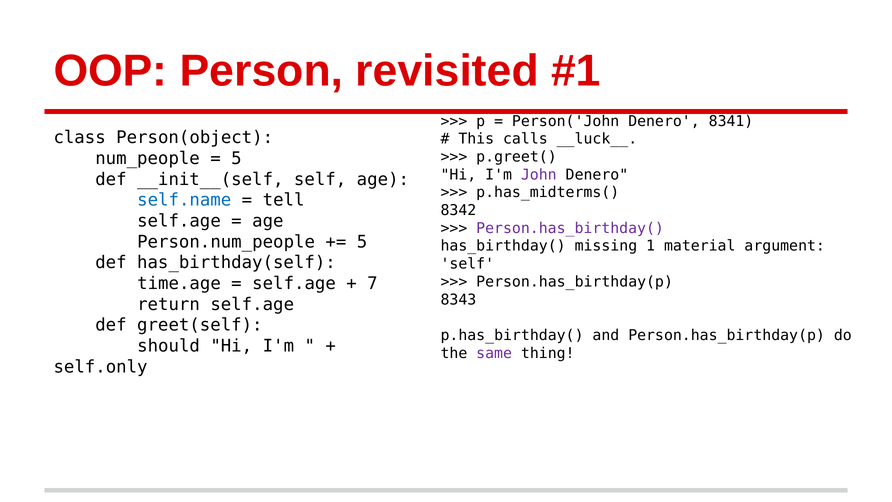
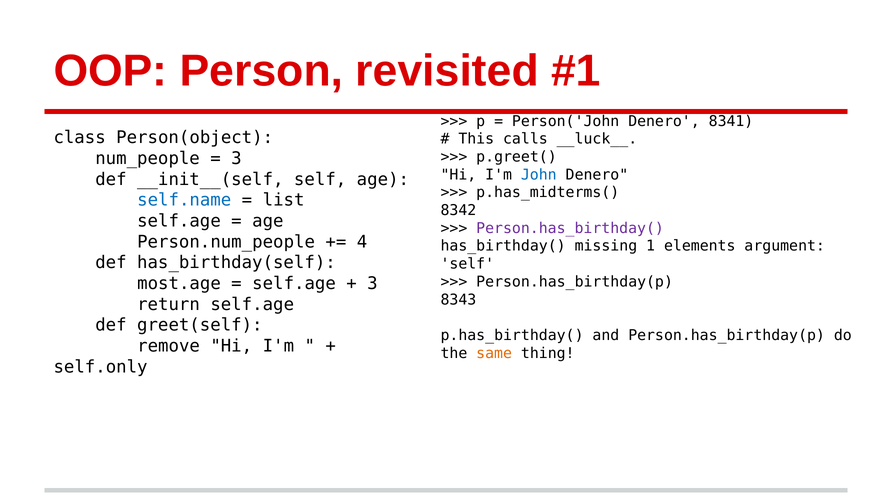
5: 5 -> 3 (236, 158)
John colour: purple -> blue (539, 175)
tell: tell -> list (284, 200)
5: 5 -> 4 (362, 242)
material: material -> elements (700, 246)
time.age: time.age -> most.age (179, 283)
7: 7 -> 3 (372, 283)
should: should -> remove (169, 346)
same colour: purple -> orange (494, 353)
